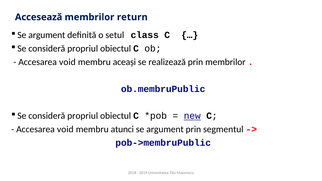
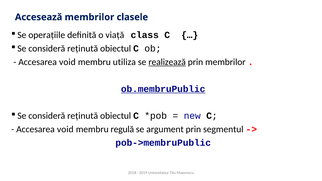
return: return -> clasele (132, 17)
argument: argument -> operațiile (47, 35)
setul: setul -> viață (115, 35)
propriul: propriul -> reținută (83, 49)
aceași: aceași -> utiliza (124, 62)
realizează underline: none -> present (167, 62)
ob.membruPublic underline: none -> present (163, 89)
propriul: propriul -> reținută (83, 116)
new underline: present -> none (192, 116)
atunci: atunci -> regulă (122, 129)
